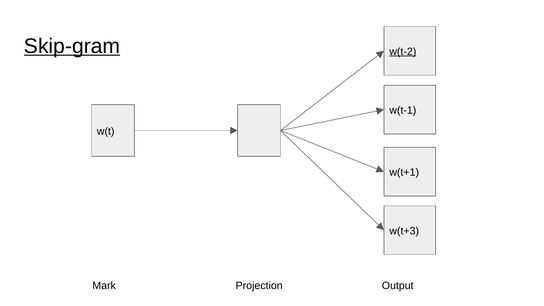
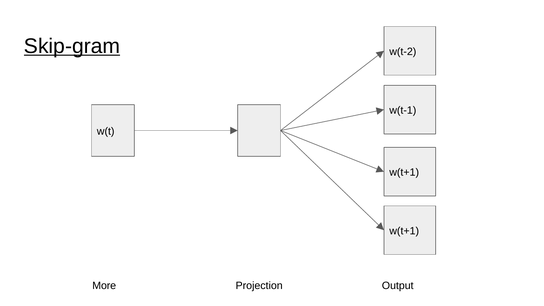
w(t-2 underline: present -> none (403, 52)
w(t+3: w(t+3 -> w(t+1 (404, 231)
Mark: Mark -> More (104, 286)
